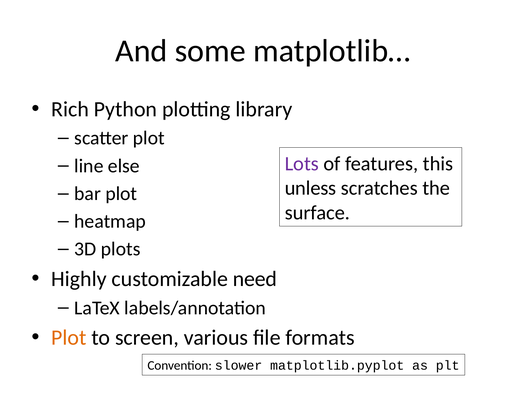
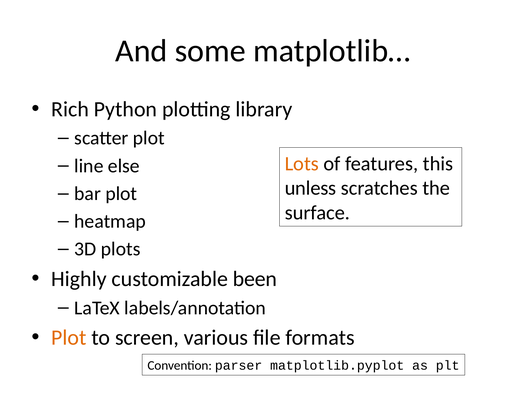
Lots colour: purple -> orange (302, 164)
need: need -> been (255, 279)
slower: slower -> parser (239, 366)
